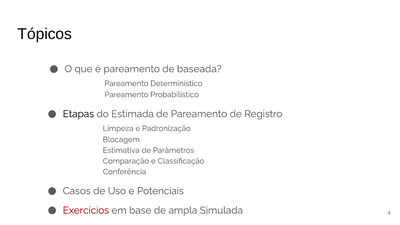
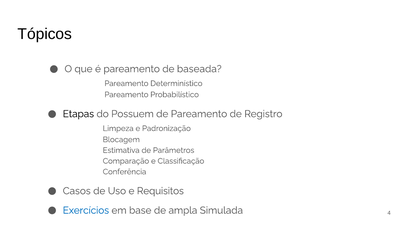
Estimada: Estimada -> Possuem (132, 114)
Potenciais: Potenciais -> Requisitos (160, 191)
Exercícios colour: red -> blue (86, 210)
